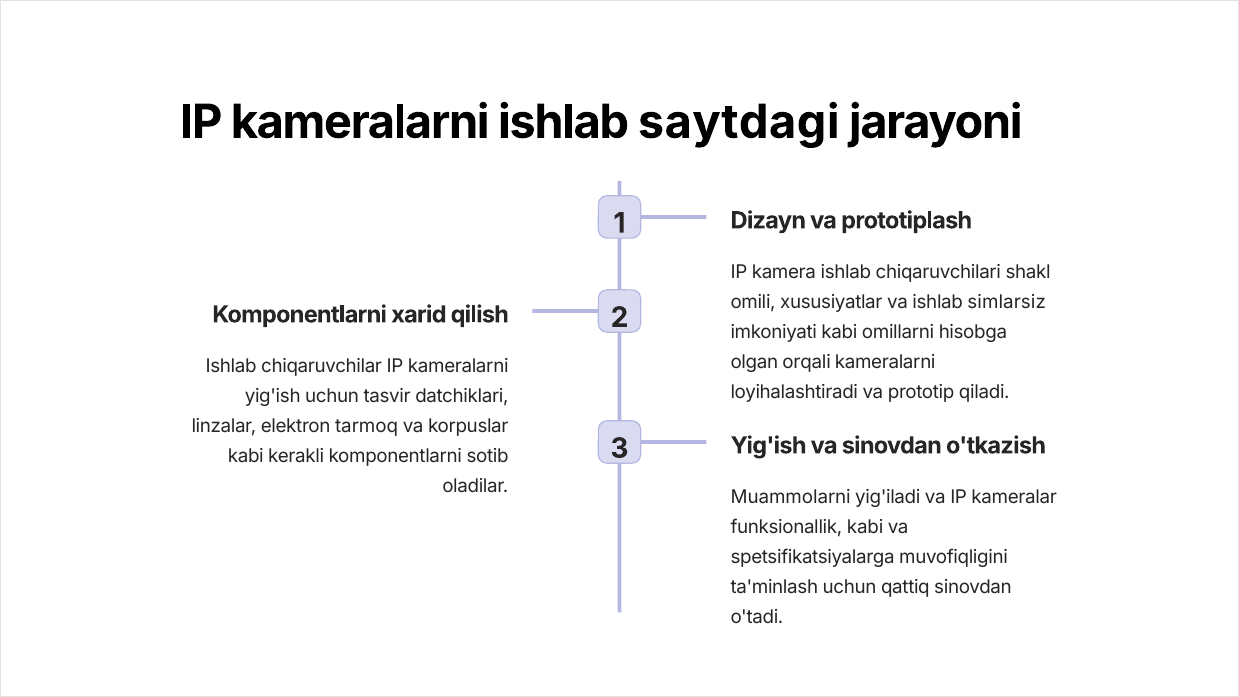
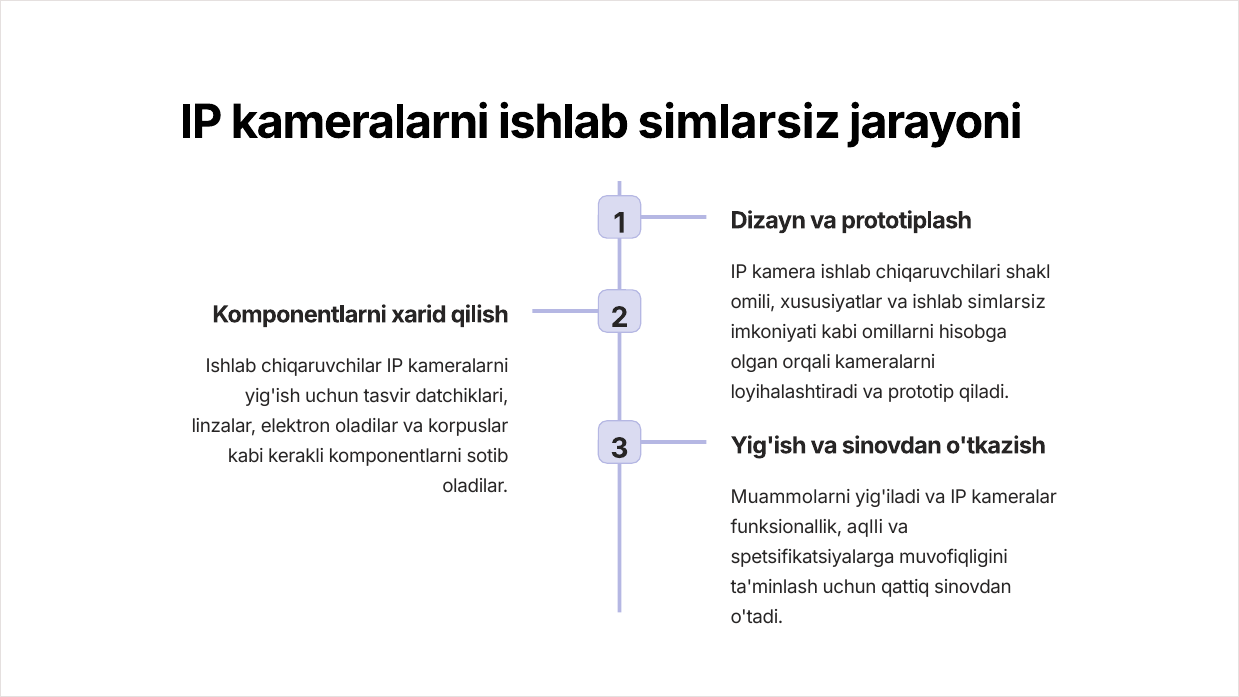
kameralarni ishlab saytdagi: saytdagi -> simlarsiz (739, 122)
elektron tarmoq: tarmoq -> oladilar (367, 426)
funksionallik kabi: kabi -> aqlli (865, 527)
